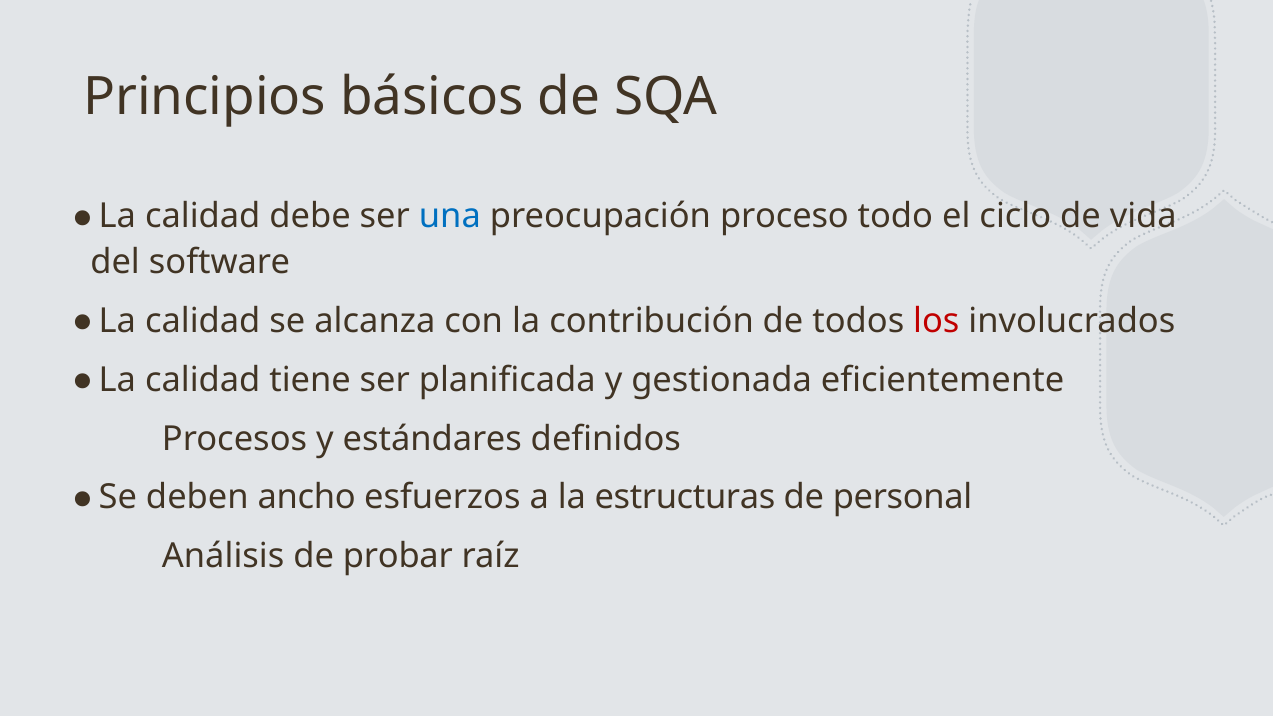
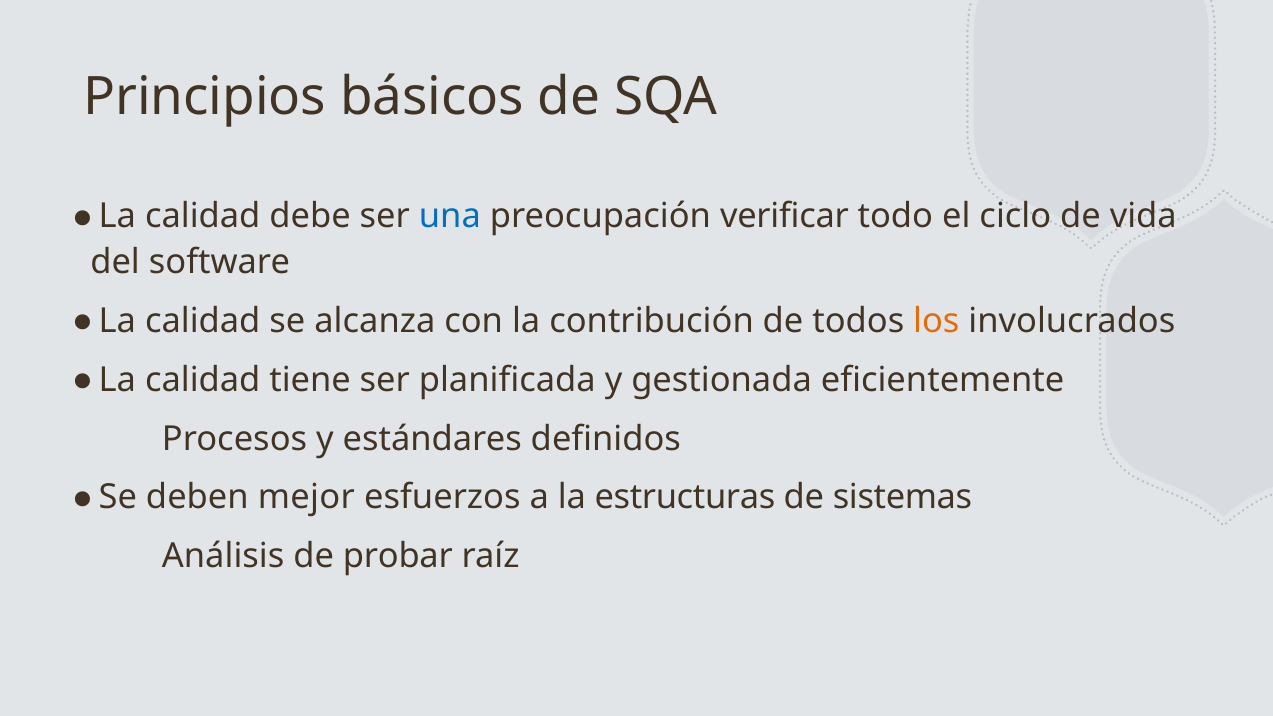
proceso: proceso -> verificar (784, 217)
los colour: red -> orange (936, 321)
ancho: ancho -> mejor (306, 498)
personal: personal -> sistemas (903, 498)
